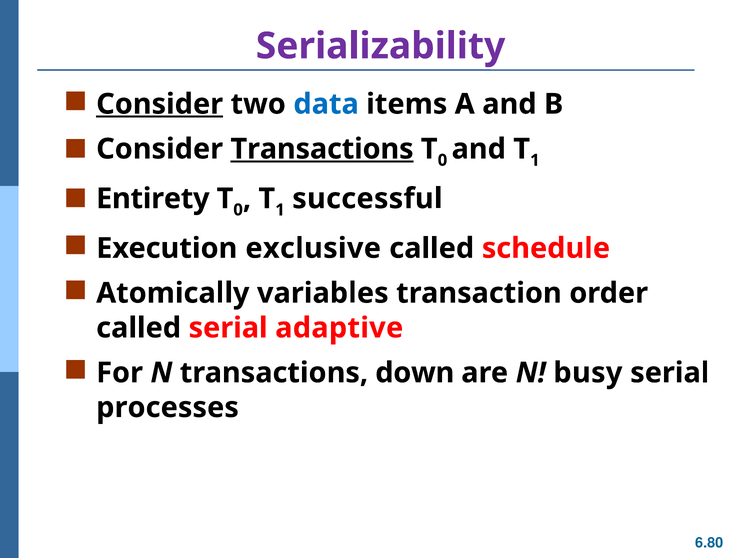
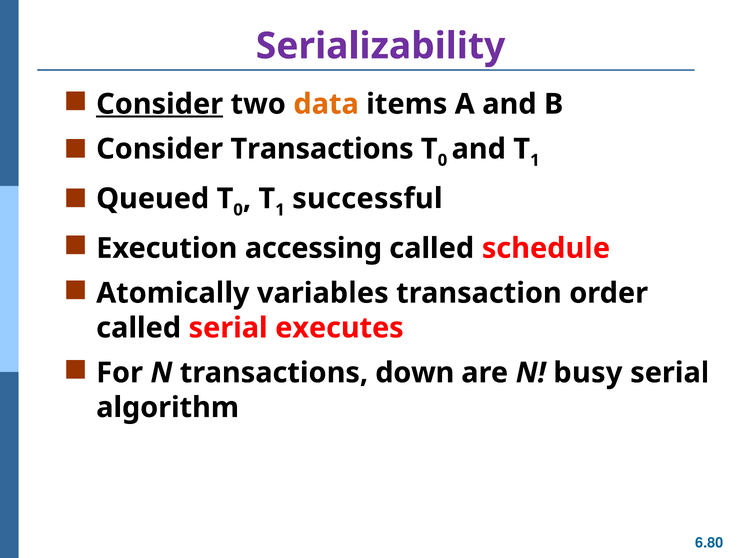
data colour: blue -> orange (326, 104)
Transactions underline: present -> none (322, 149)
Entirety: Entirety -> Queued (153, 199)
exclusive: exclusive -> accessing (313, 248)
adaptive: adaptive -> executes (339, 328)
processes: processes -> algorithm (168, 408)
